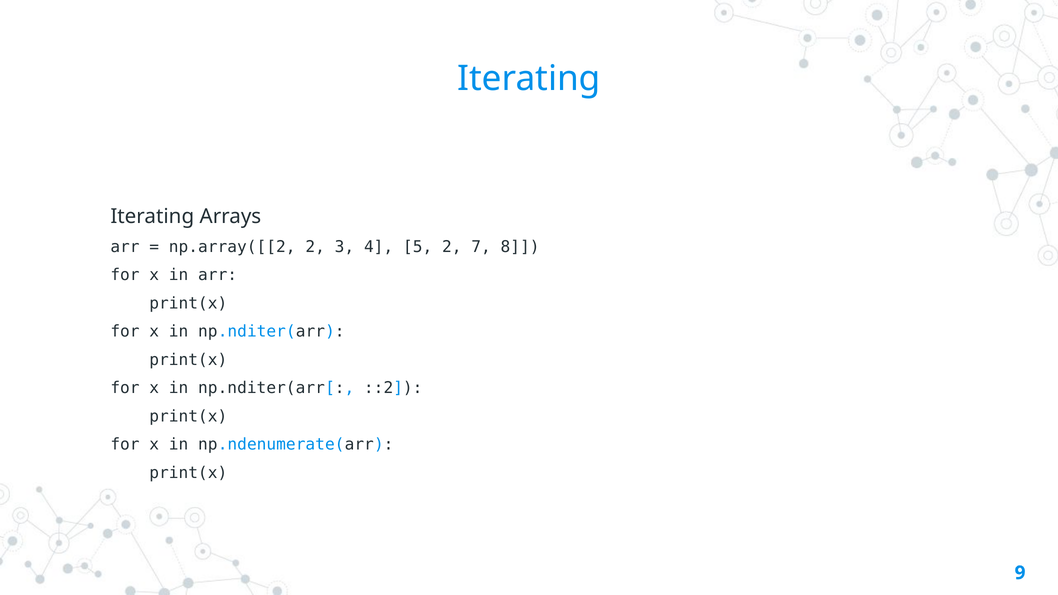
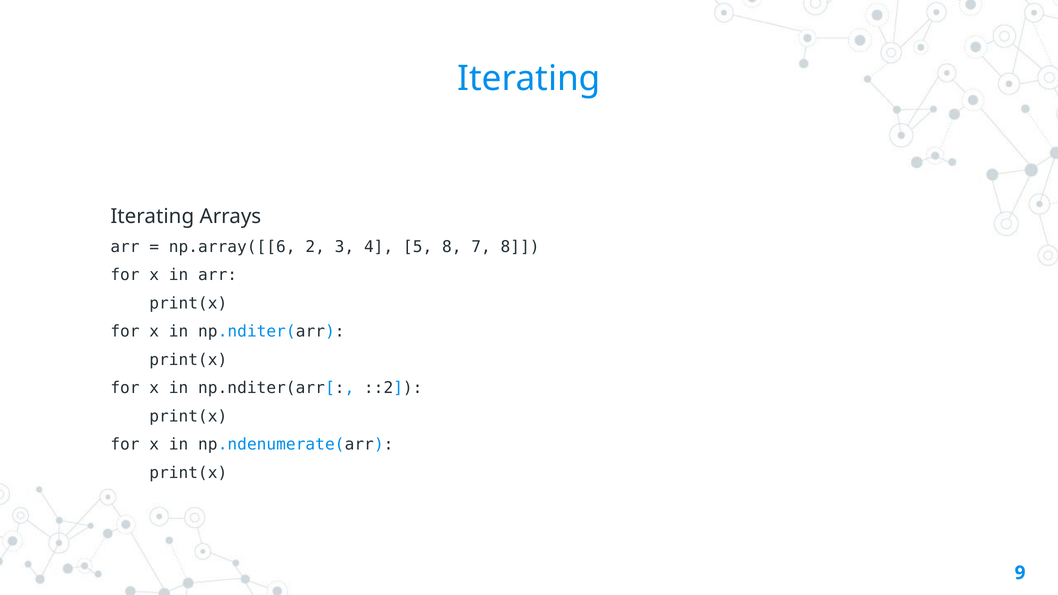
np.array([[2: np.array([[2 -> np.array([[6 (232, 247)
5 2: 2 -> 8 (452, 247)
